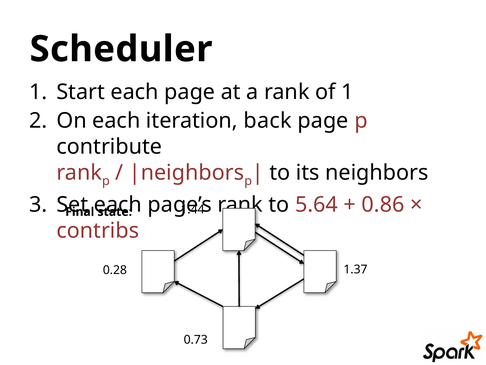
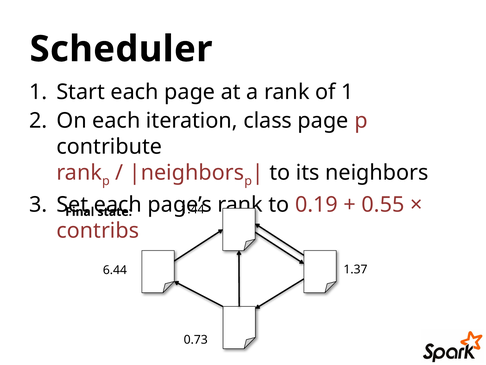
back: back -> class (268, 120)
5.64: 5.64 -> 0.19 (317, 205)
0.86: 0.86 -> 0.55 (383, 205)
0.28: 0.28 -> 6.44 (115, 270)
